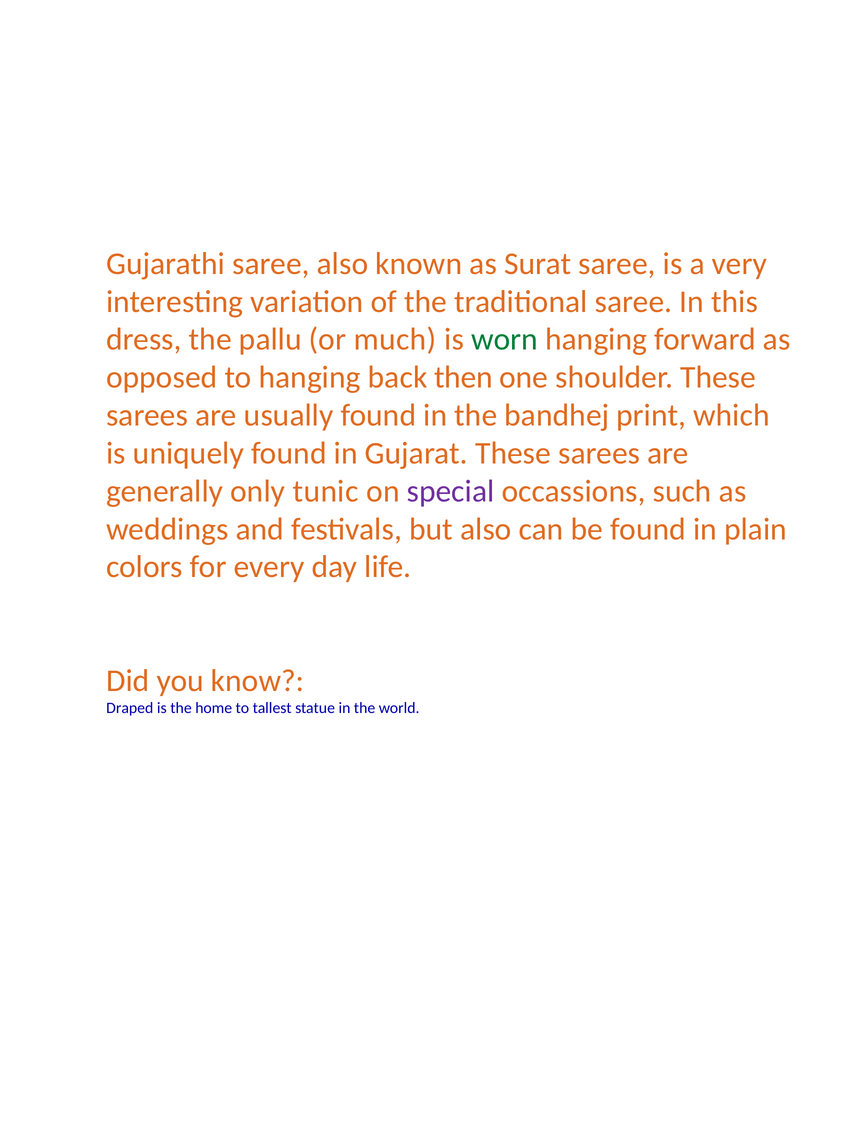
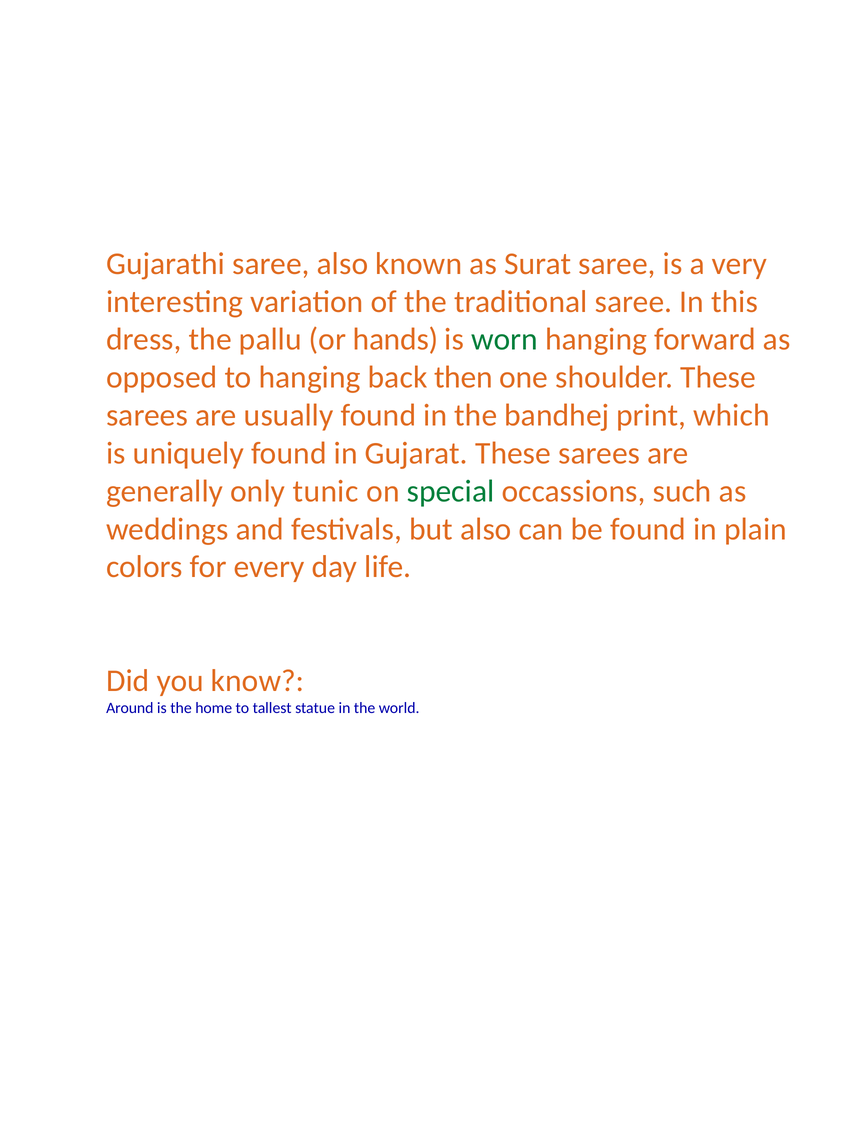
much: much -> hands (396, 340)
special colour: purple -> green (451, 491)
Draped: Draped -> Around (130, 708)
